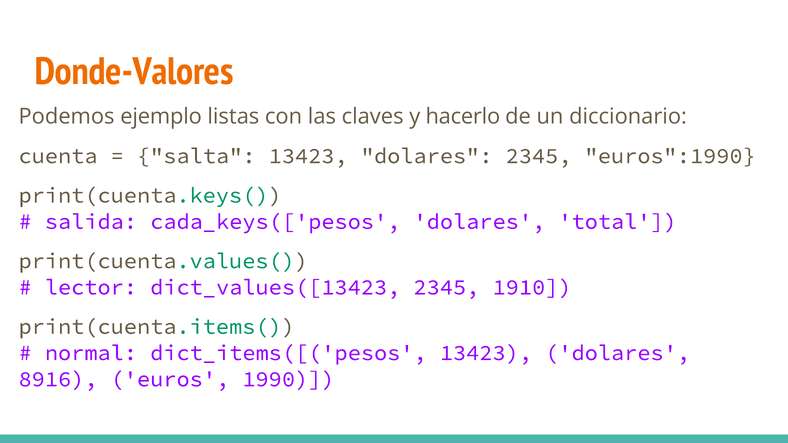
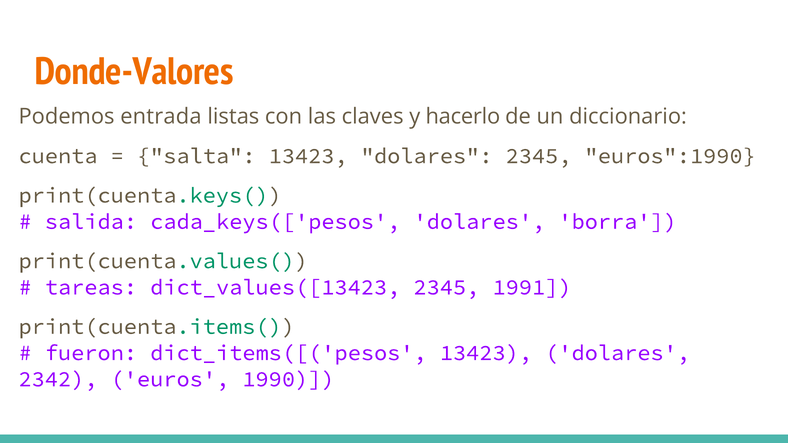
ejemplo: ejemplo -> entrada (161, 117)
total: total -> borra (618, 222)
lector: lector -> tareas (91, 287)
1910: 1910 -> 1991 (532, 287)
normal: normal -> fueron (91, 353)
8916: 8916 -> 2342 (58, 379)
